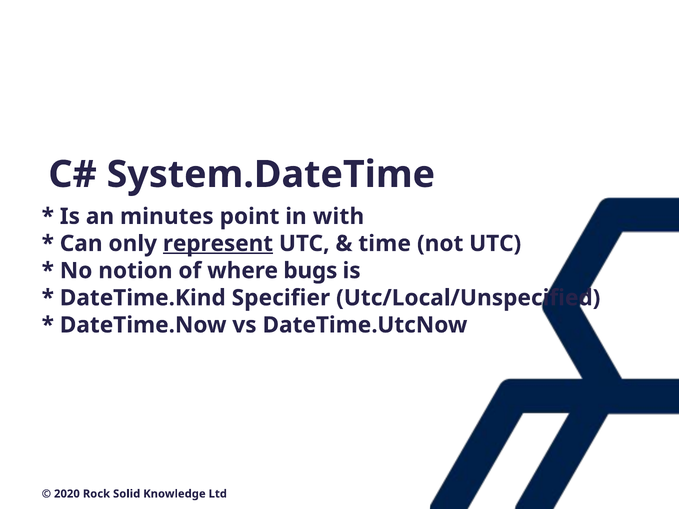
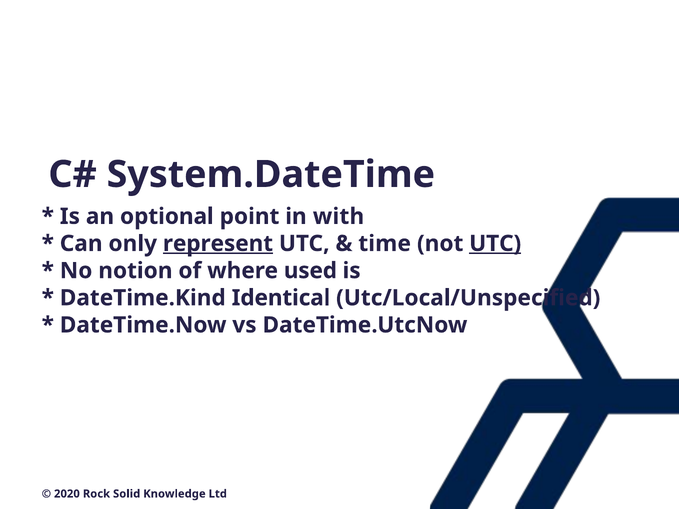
minutes: minutes -> optional (167, 217)
UTC underline: none -> present (495, 244)
bugs: bugs -> used (310, 271)
Specifier: Specifier -> Identical (281, 298)
